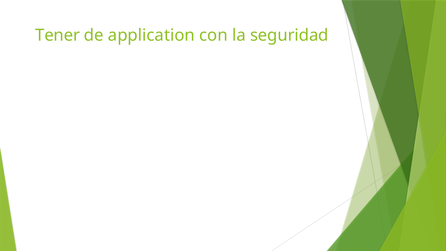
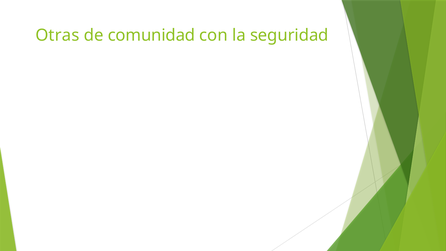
Tener: Tener -> Otras (57, 35)
application: application -> comunidad (151, 35)
